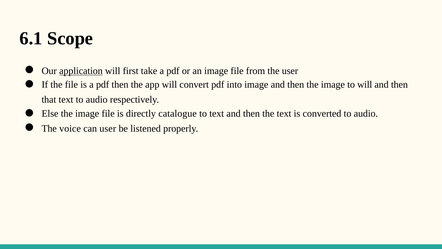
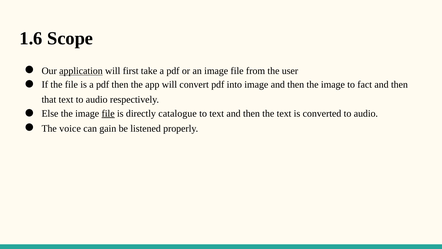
6.1: 6.1 -> 1.6 (31, 38)
to will: will -> fact (365, 85)
file underline: none -> present (108, 113)
can user: user -> gain (108, 128)
